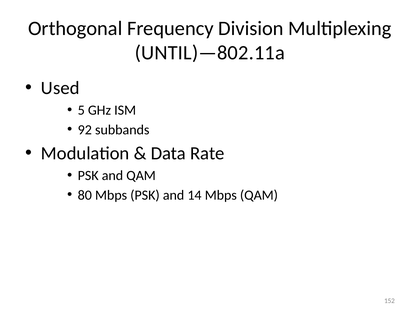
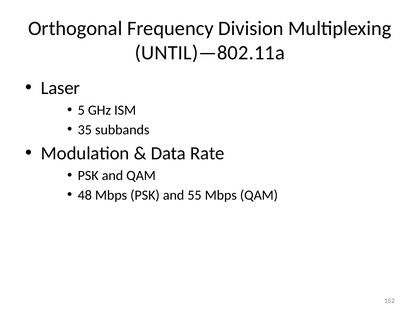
Used: Used -> Laser (60, 88)
92: 92 -> 35 (85, 130)
80: 80 -> 48 (85, 195)
14: 14 -> 55 (194, 195)
